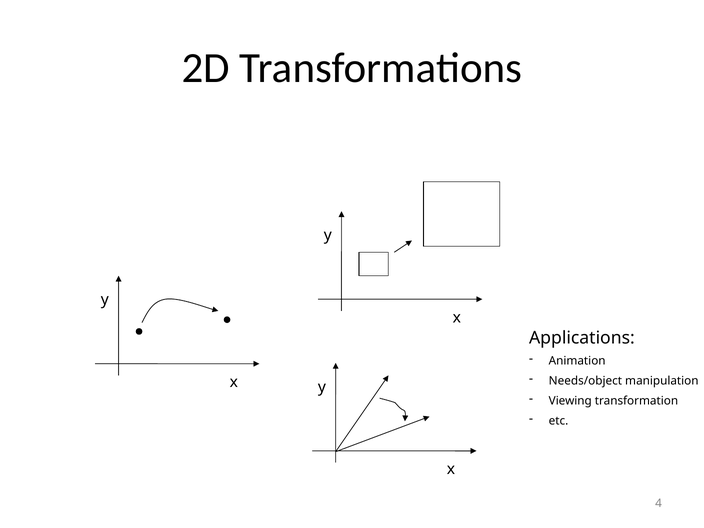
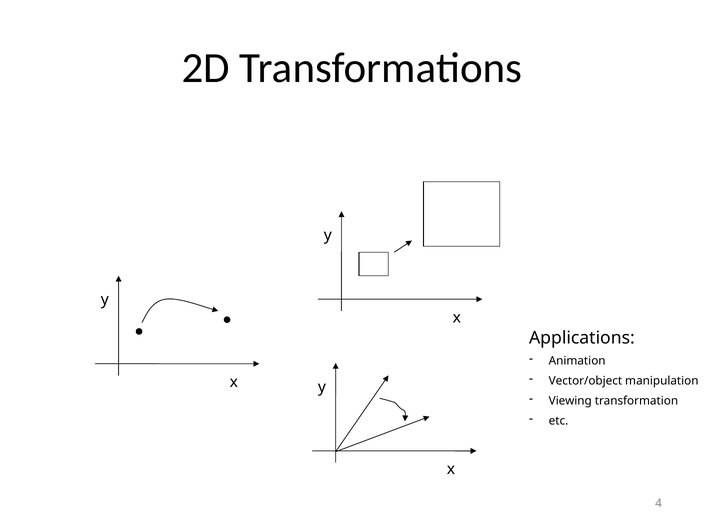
Needs/object: Needs/object -> Vector/object (585, 381)
